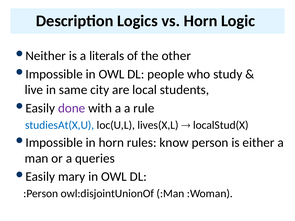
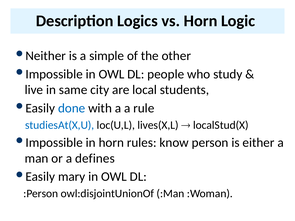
literals: literals -> simple (107, 56)
done colour: purple -> blue (72, 108)
queries: queries -> defines (95, 158)
